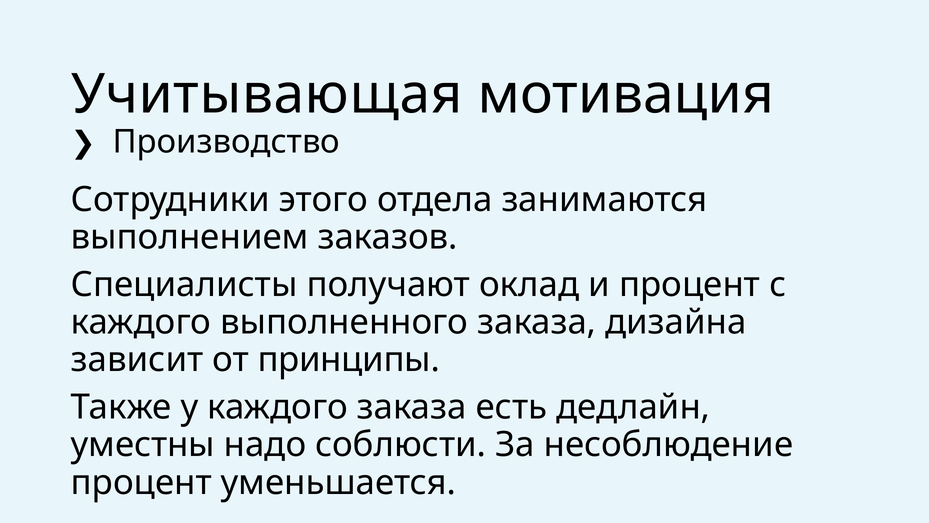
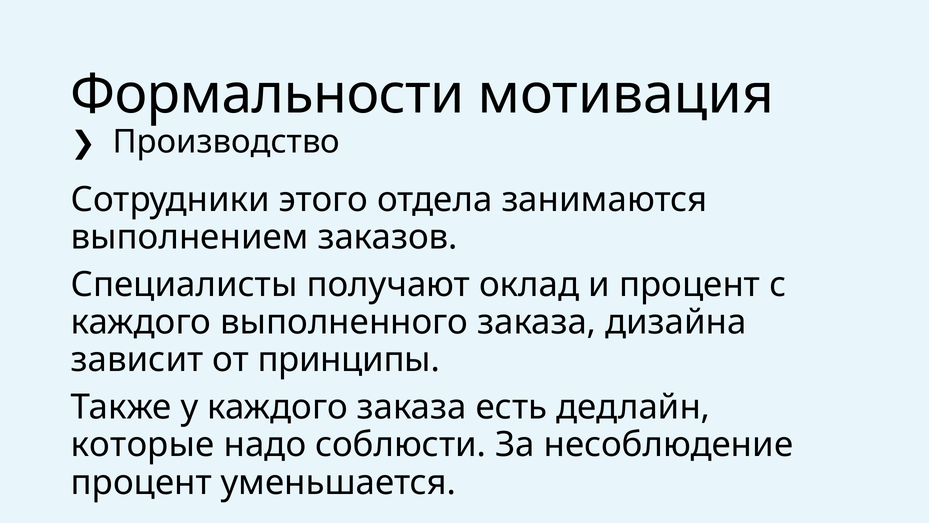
Учитывающая: Учитывающая -> Формальности (267, 94)
уместны: уместны -> которые (143, 445)
